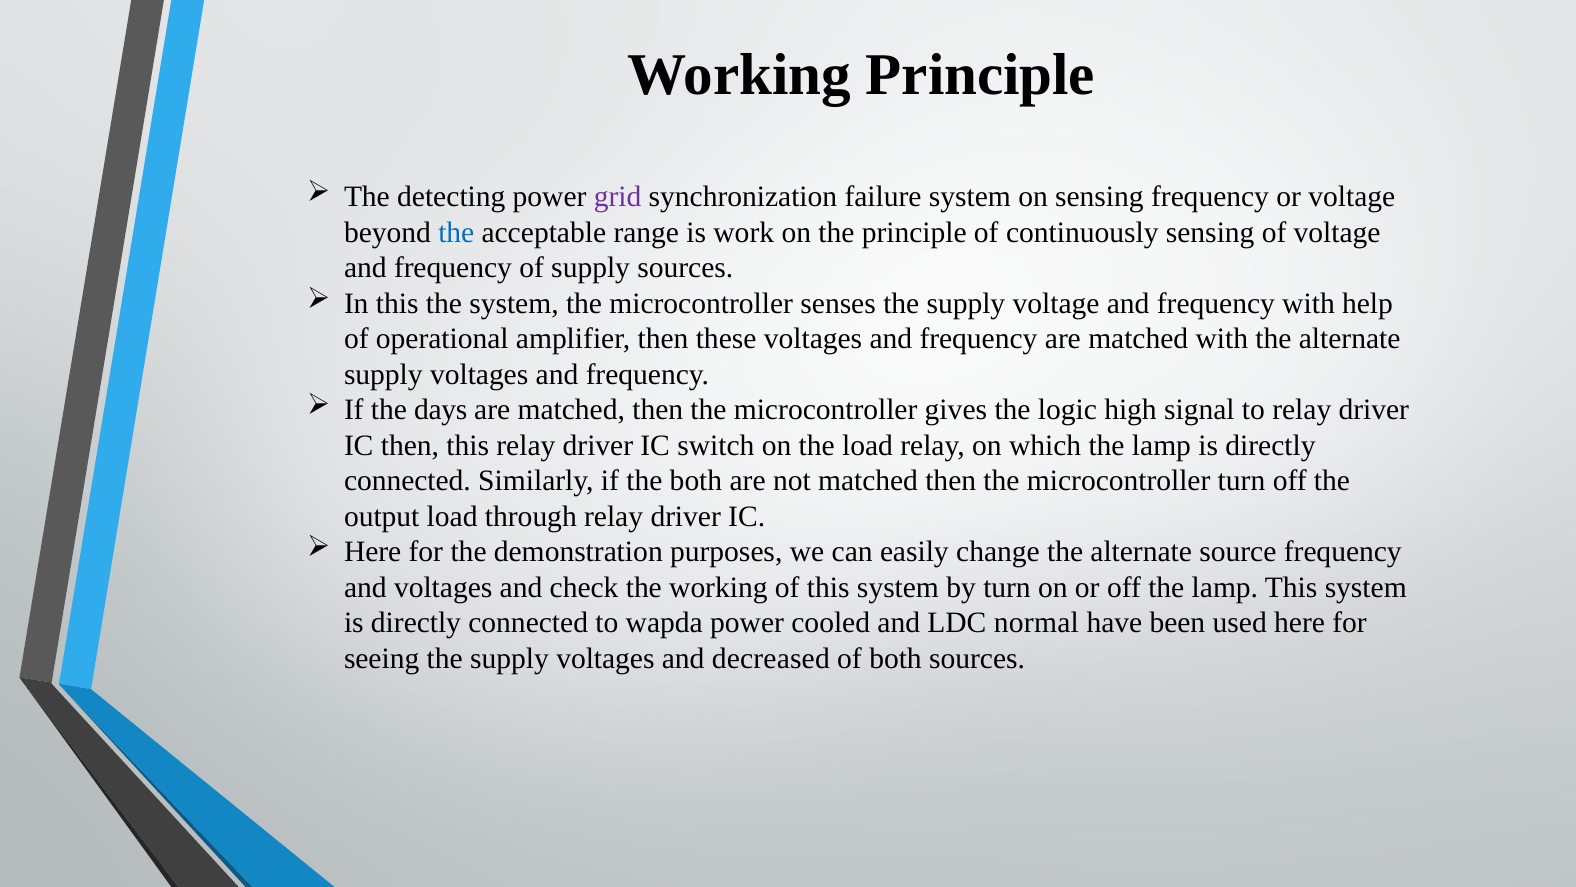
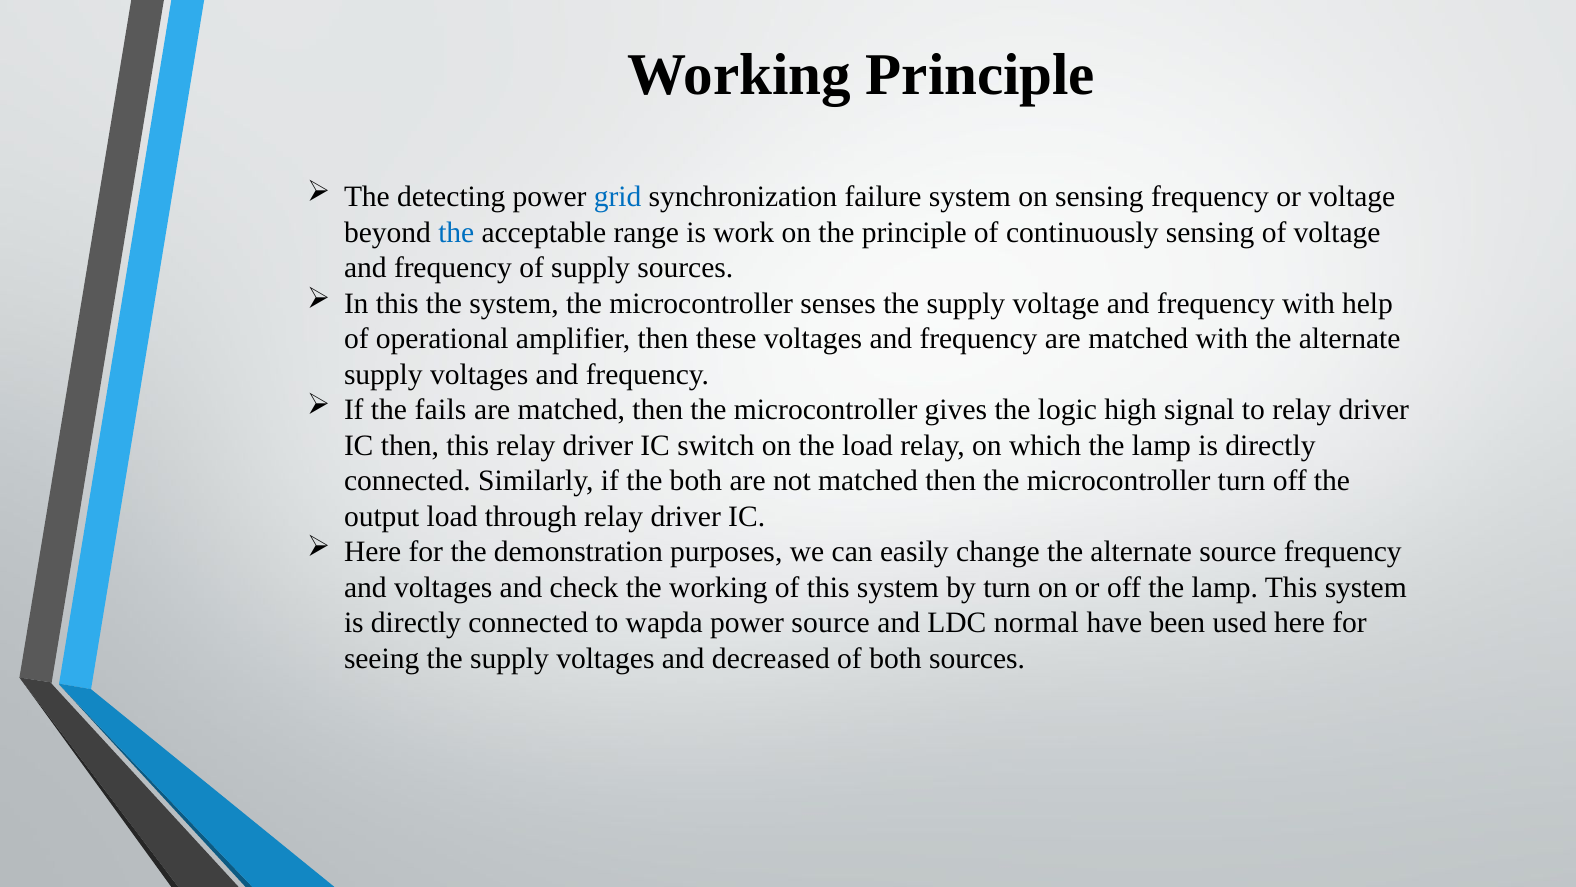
grid colour: purple -> blue (618, 197)
days: days -> fails (440, 410)
power cooled: cooled -> source (831, 622)
